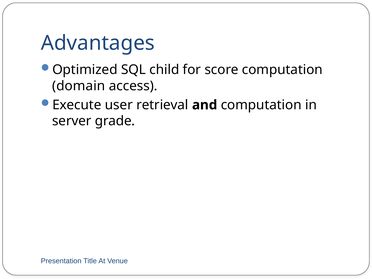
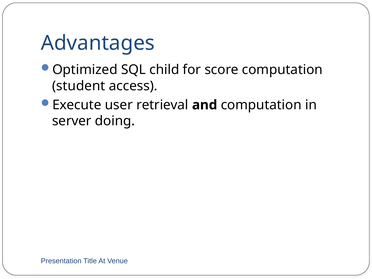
domain: domain -> student (79, 86)
grade: grade -> doing (115, 121)
